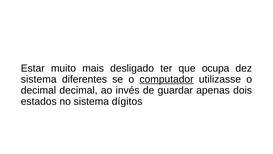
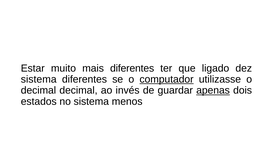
mais desligado: desligado -> diferentes (132, 68)
ocupa: ocupa -> ligado (216, 68)
apenas underline: none -> present (213, 90)
dígitos: dígitos -> menos (127, 101)
